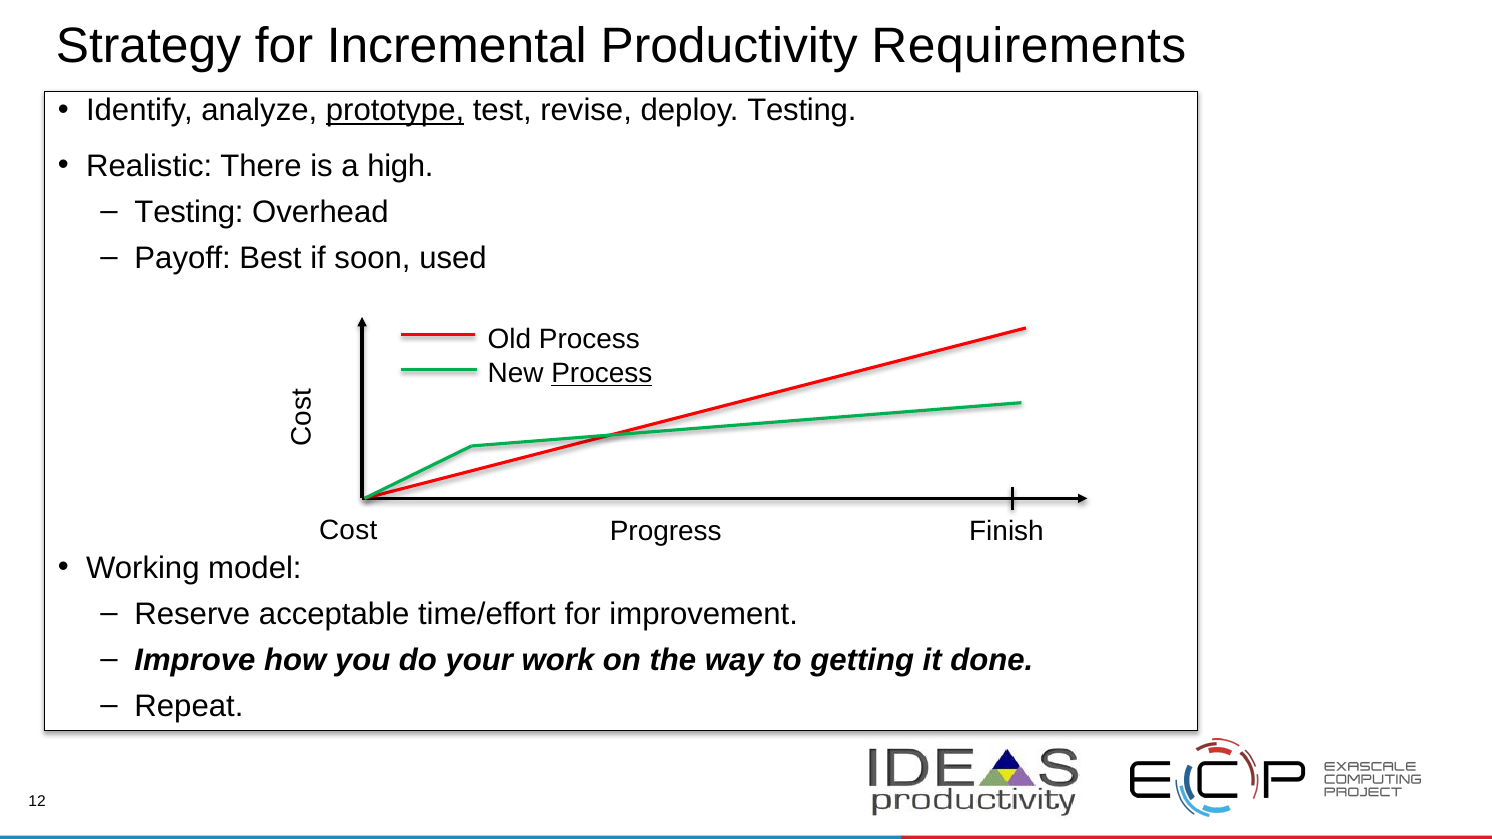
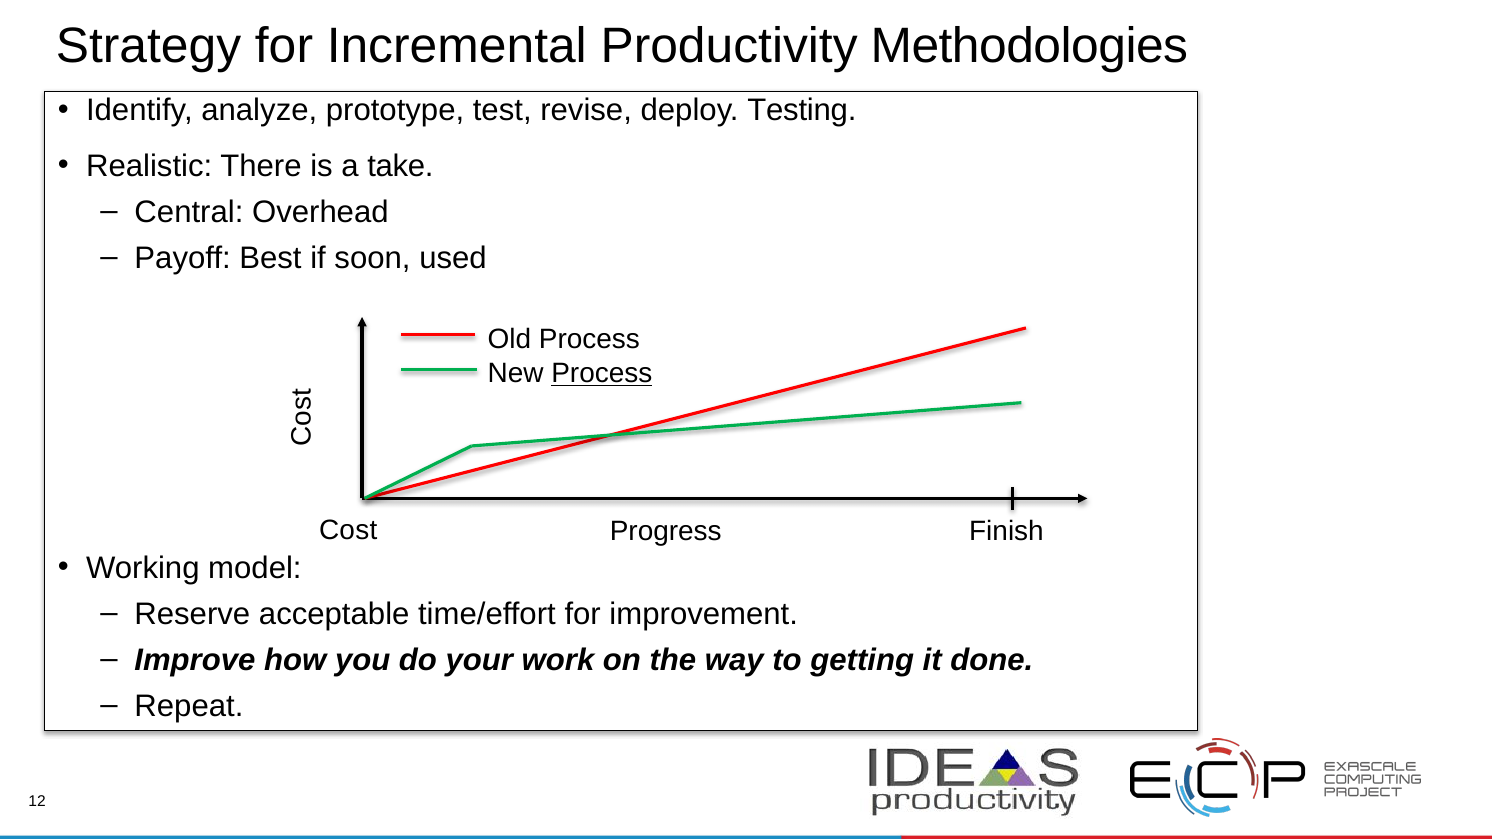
Requirements: Requirements -> Methodologies (1029, 46)
prototype underline: present -> none (395, 111)
high: high -> take (400, 166)
Testing: Testing -> Central (189, 212)
